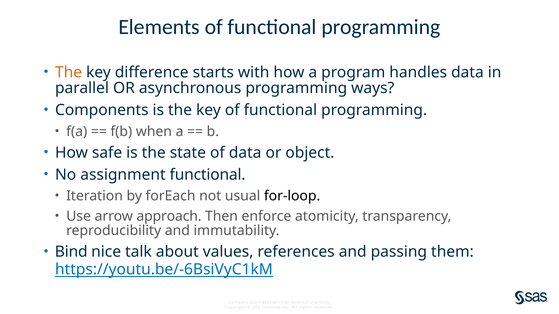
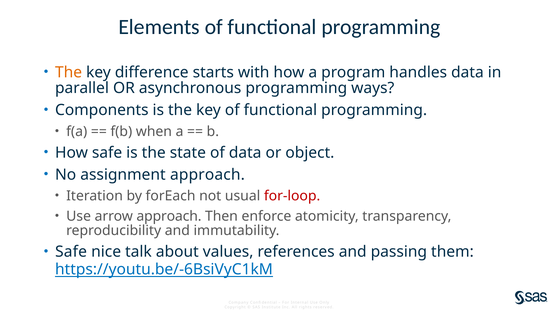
assignment functional: functional -> approach (207, 175)
for-loop colour: black -> red (292, 196)
Bind: Bind -> Safe (71, 252)
